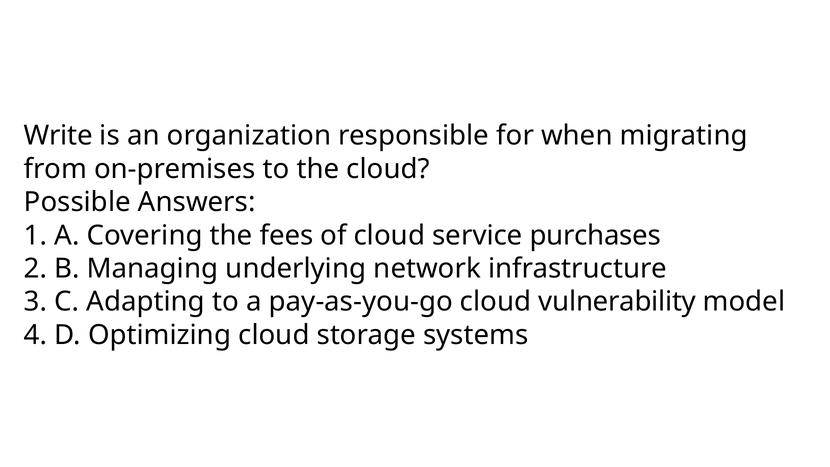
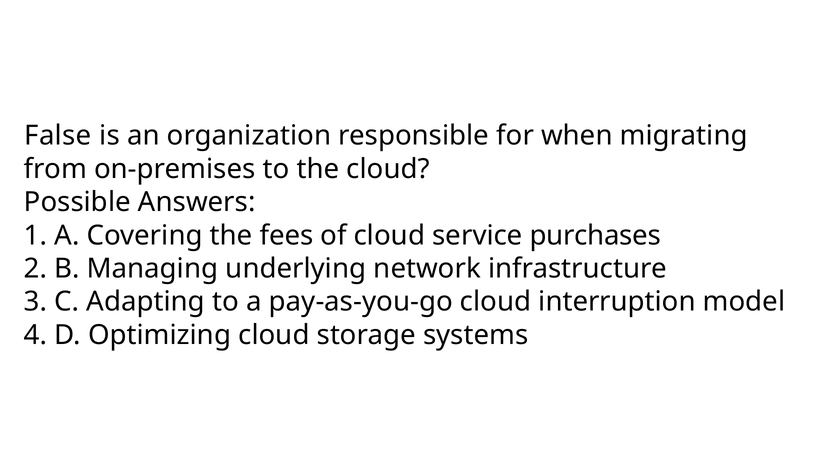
Write: Write -> False (58, 136)
vulnerability: vulnerability -> interruption (617, 302)
